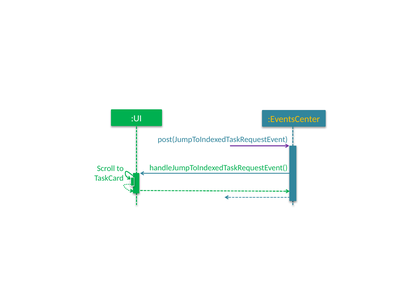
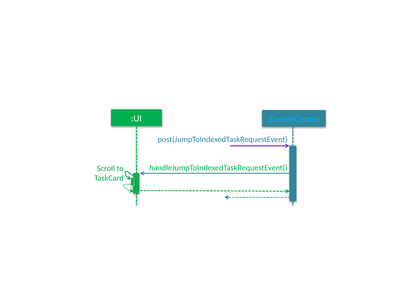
:EventsCenter colour: yellow -> light blue (294, 119)
